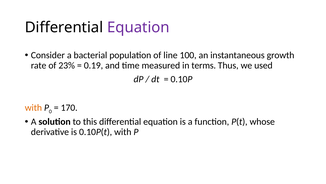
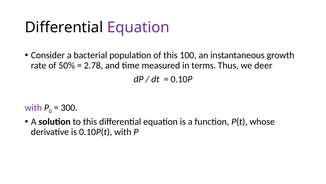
of line: line -> this (171, 55)
23%: 23% -> 50% (67, 65)
0.19: 0.19 -> 2.78 (93, 65)
used: used -> deer (263, 65)
with colour: orange -> purple (33, 107)
170: 170 -> 300 (69, 107)
